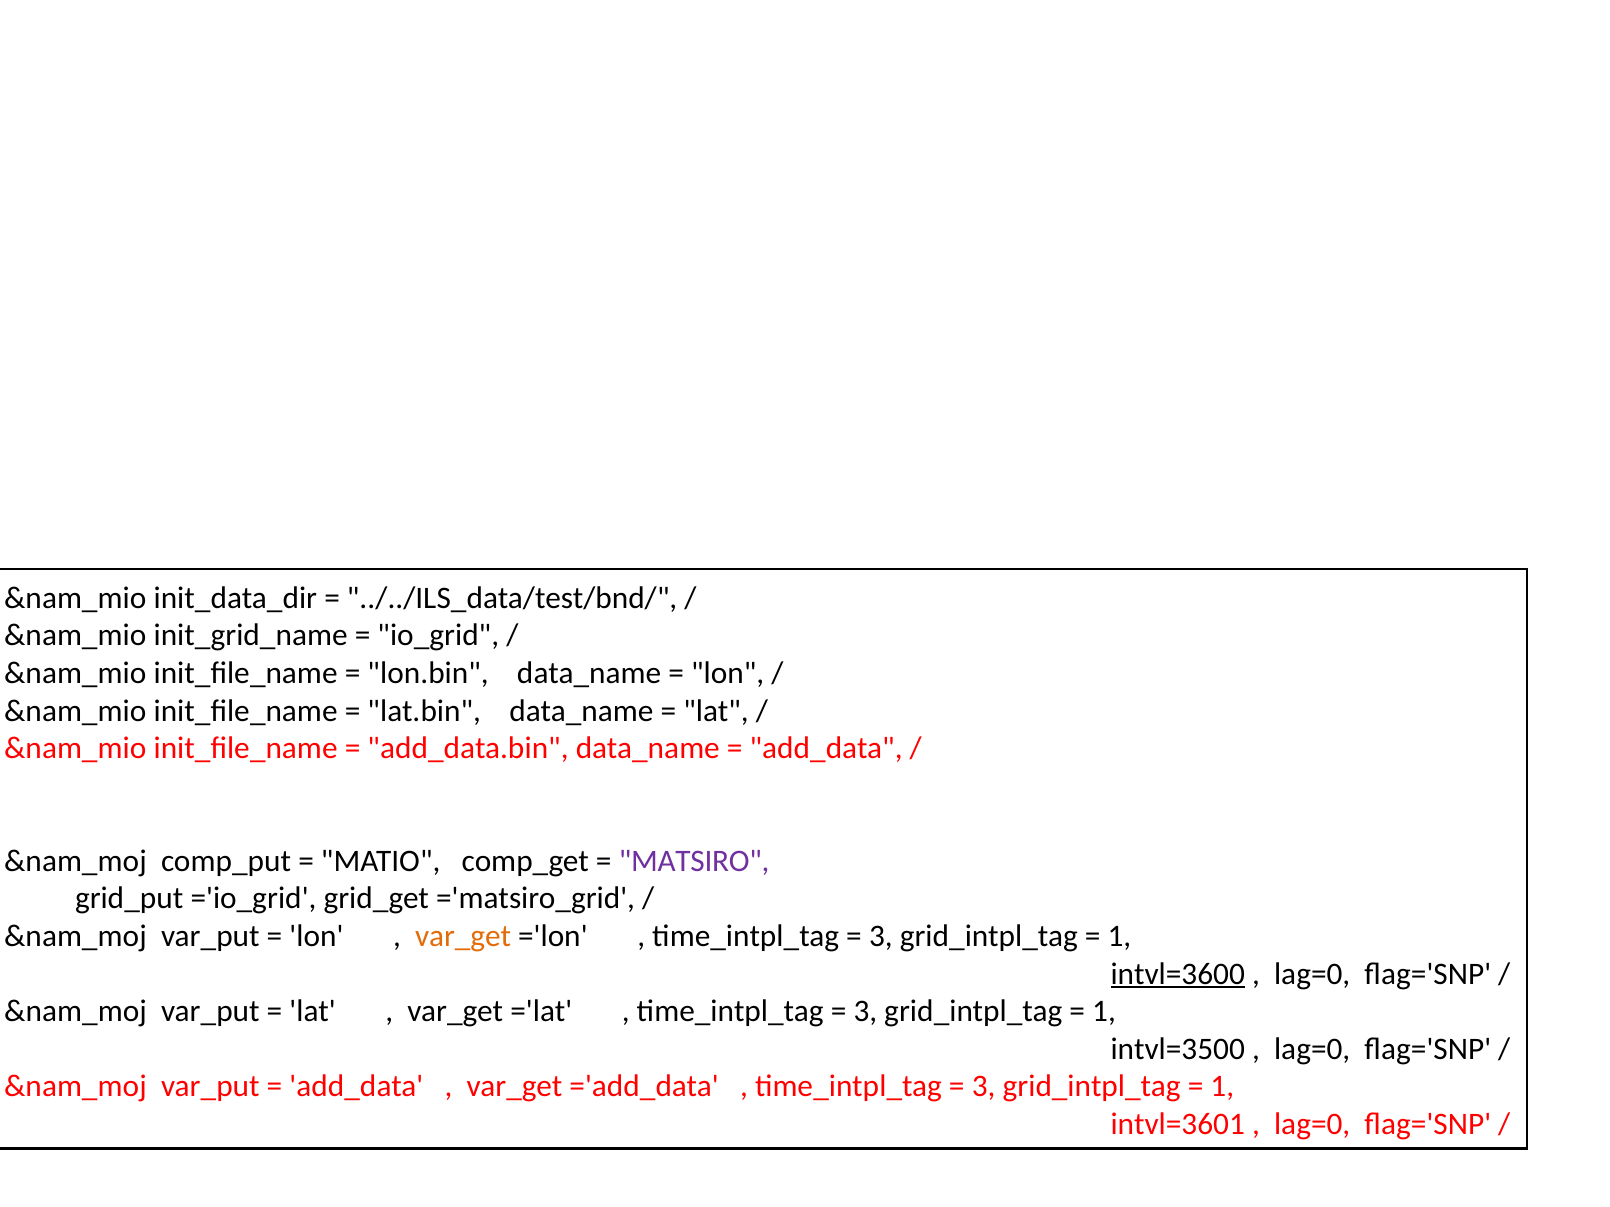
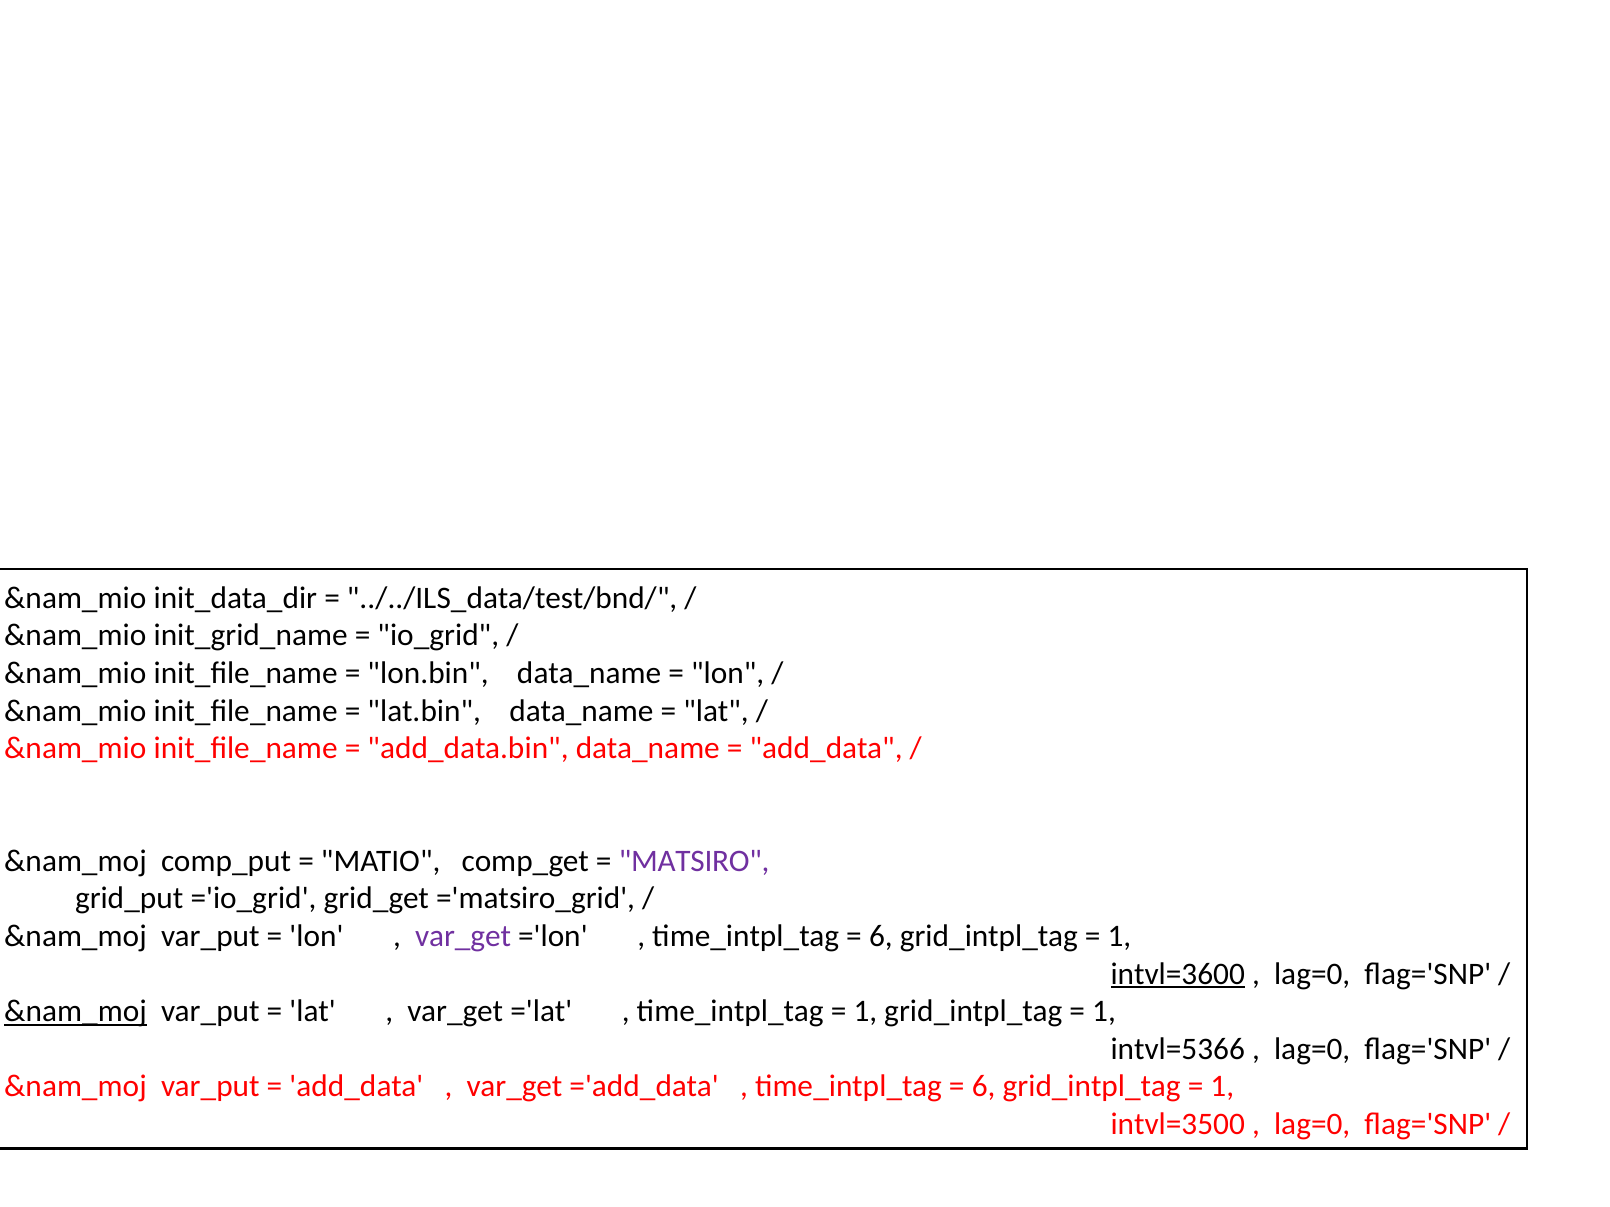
var_get colour: orange -> purple (463, 937)
3: 3 -> 6 (881, 937)
&nam_moj underline: none -> present (76, 1012)
3: 3 -> 1 (865, 1012)
intvl=3500: intvl=3500 -> intvl=5366 (1178, 1049)
3: 3 -> 6 (984, 1087)
intvl=3601: intvl=3601 -> intvl=3500 (1178, 1124)
